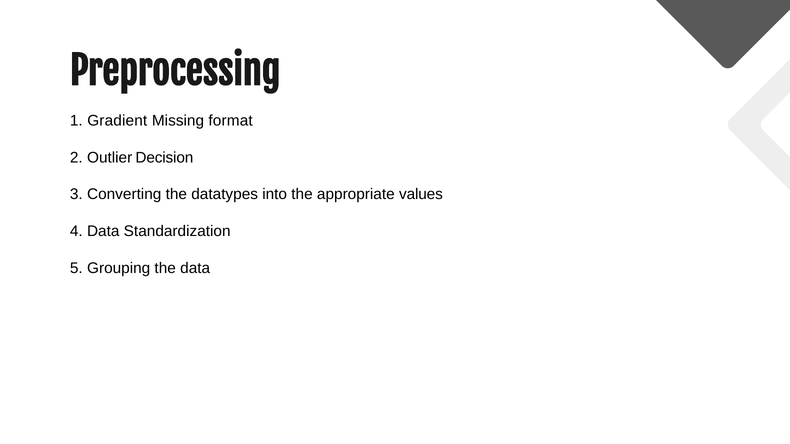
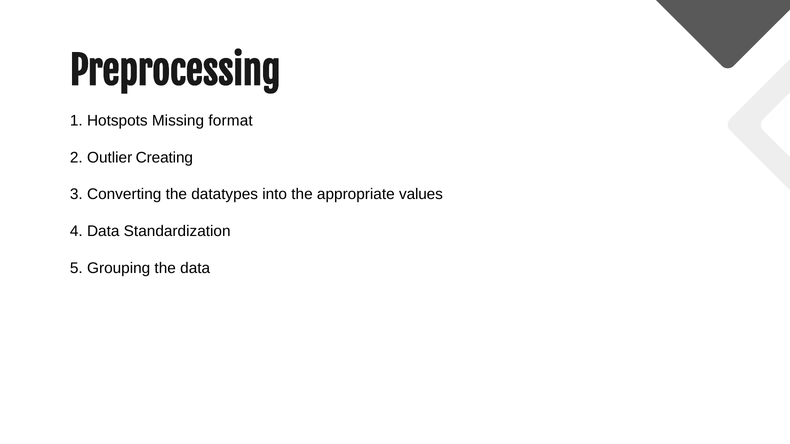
Gradient: Gradient -> Hotspots (117, 121)
Decision: Decision -> Creating (164, 158)
